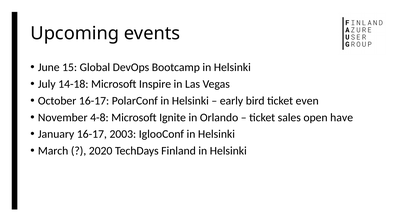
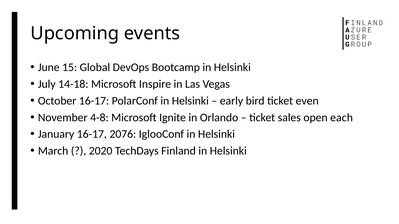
have: have -> each (342, 118)
2003: 2003 -> 2076 (123, 134)
